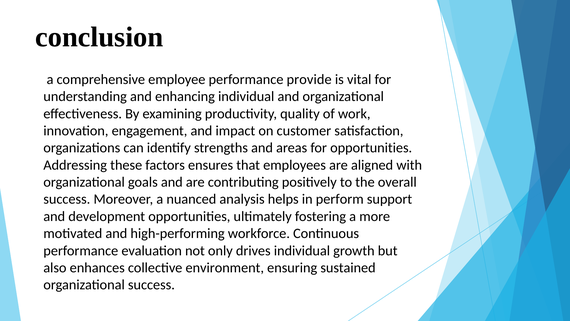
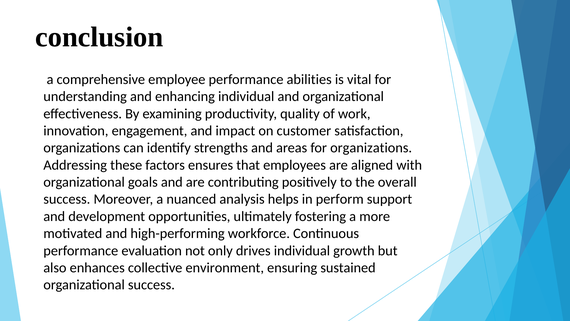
provide: provide -> abilities (309, 79)
for opportunities: opportunities -> organizations (371, 148)
